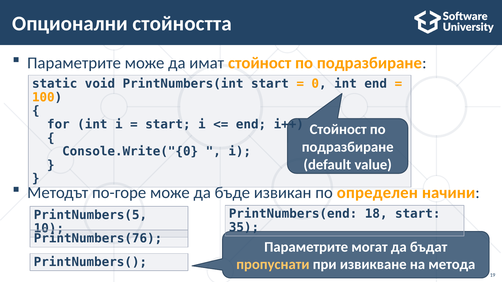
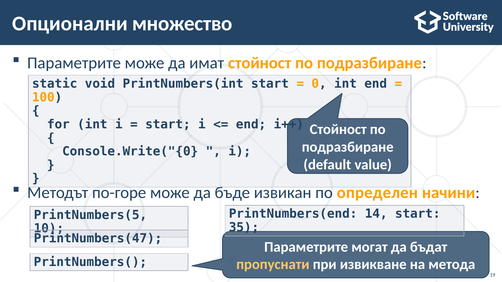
стойността: стойността -> множество (182, 24)
18: 18 -> 14 (376, 214)
PrintNumbers(76: PrintNumbers(76 -> PrintNumbers(47 (98, 239)
